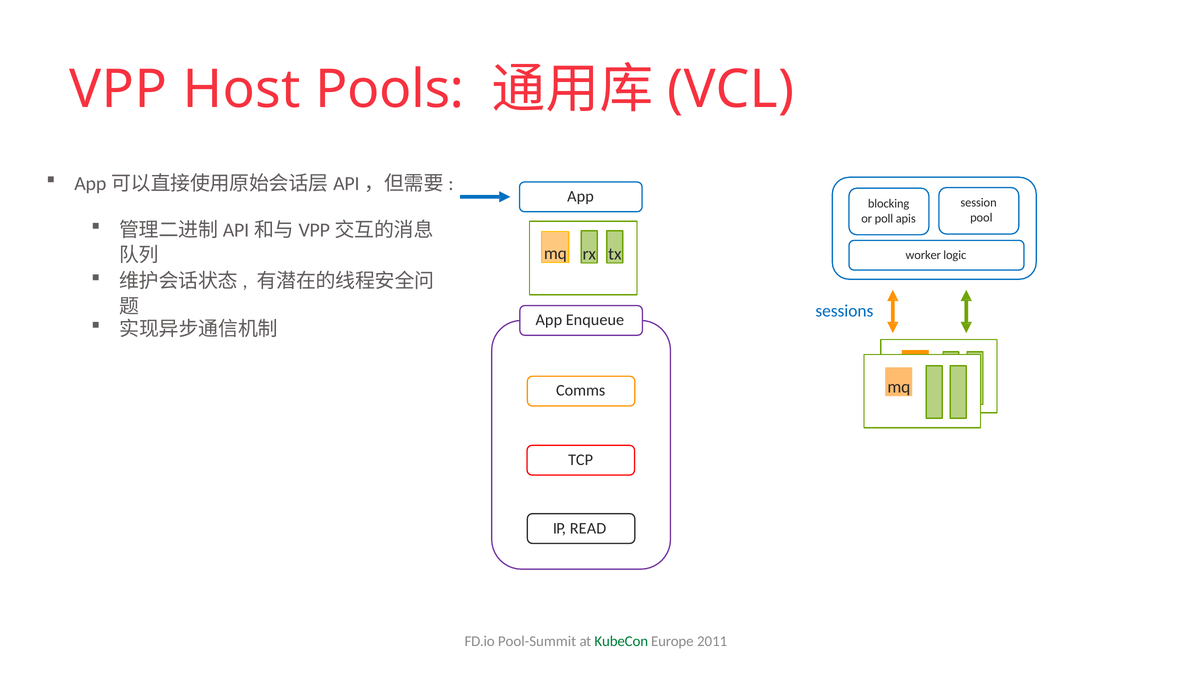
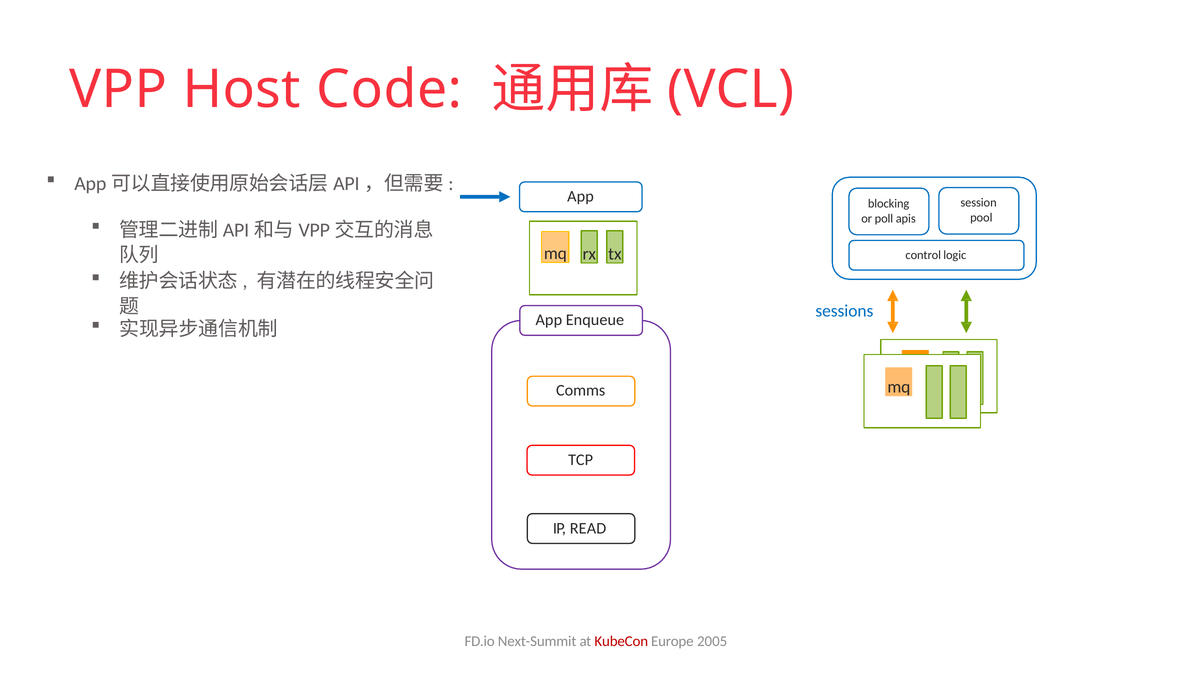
Pools: Pools -> Code (389, 89)
worker: worker -> control (923, 255)
Pool-Summit: Pool-Summit -> Next-Summit (537, 641)
KubeCon colour: green -> red (621, 641)
2011: 2011 -> 2005 (712, 641)
